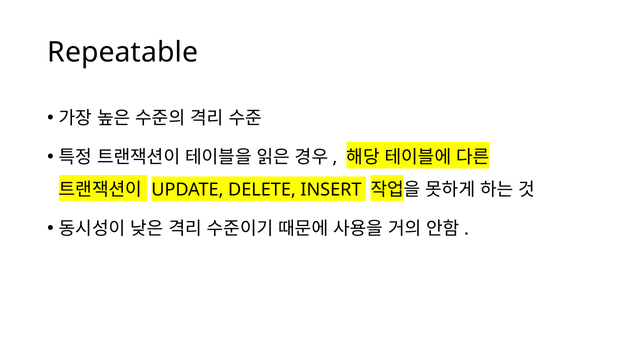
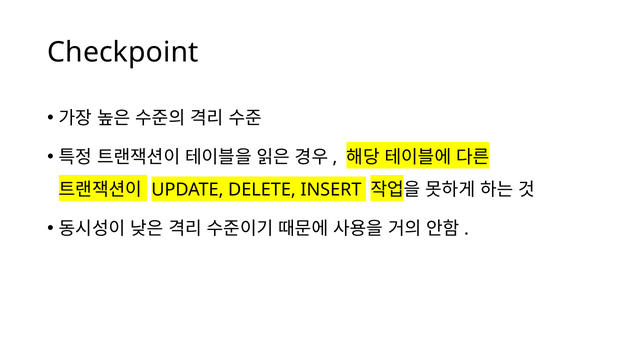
Repeatable: Repeatable -> Checkpoint (123, 52)
